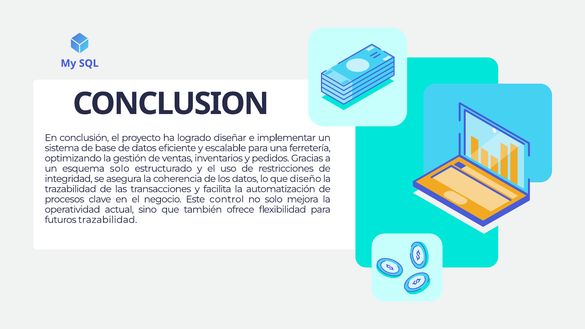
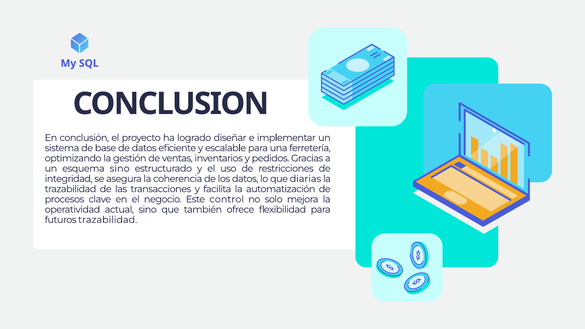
esquema solo: solo -> sino (120, 169)
diseño: diseño -> diarias (305, 179)
